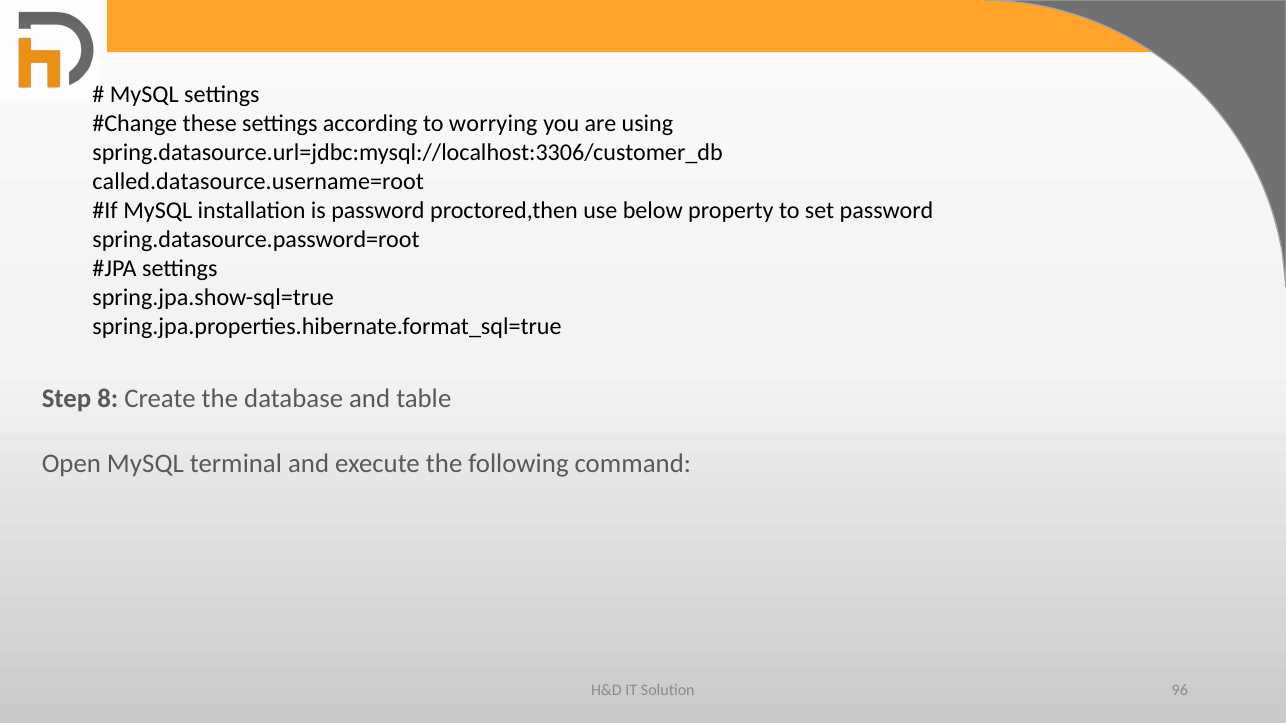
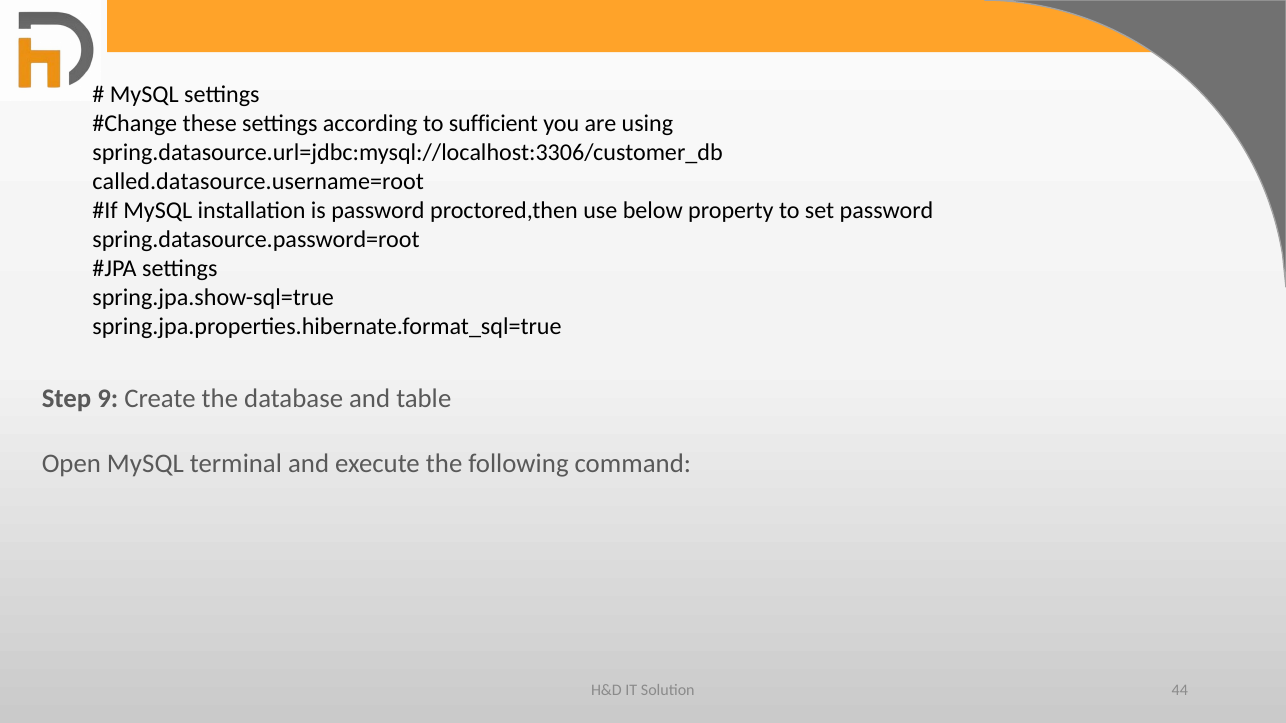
worrying: worrying -> sufficient (493, 124)
8: 8 -> 9 (108, 399)
96: 96 -> 44 (1180, 691)
